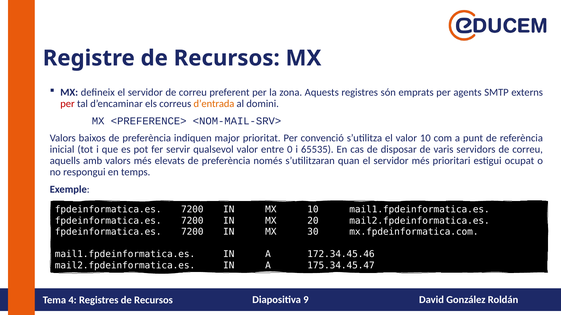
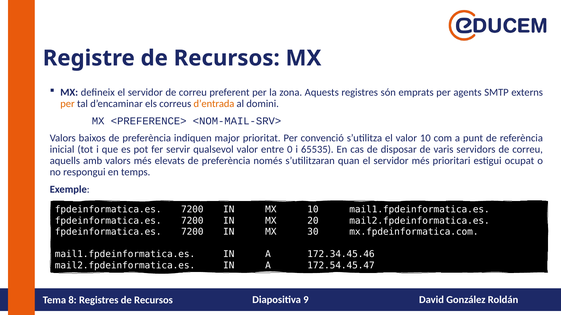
per colour: red -> orange (67, 104)
175.34.45.47: 175.34.45.47 -> 172.54.45.47 (341, 266)
4: 4 -> 8 (73, 301)
